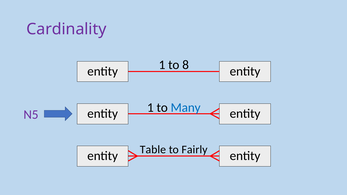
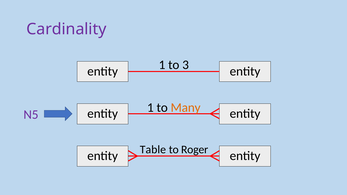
8: 8 -> 3 (186, 65)
Many colour: blue -> orange (186, 108)
Fairly: Fairly -> Roger (195, 150)
